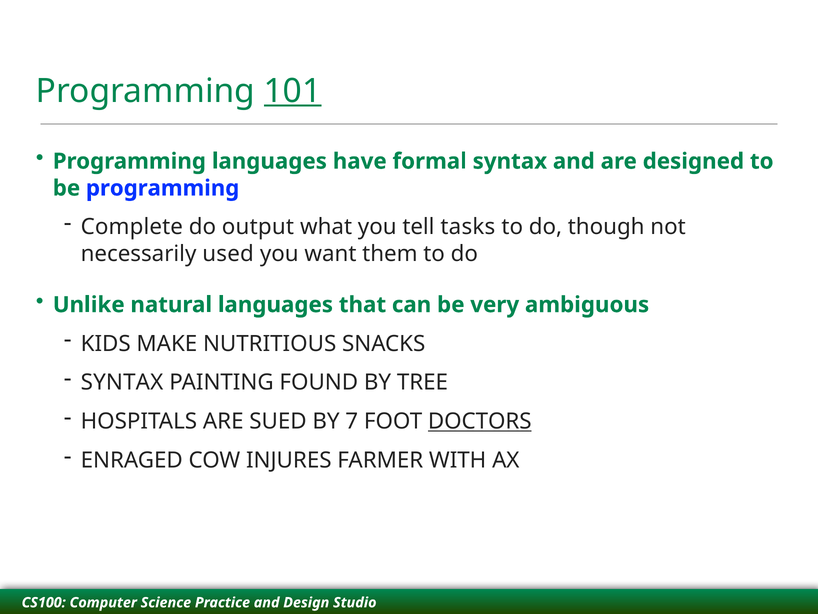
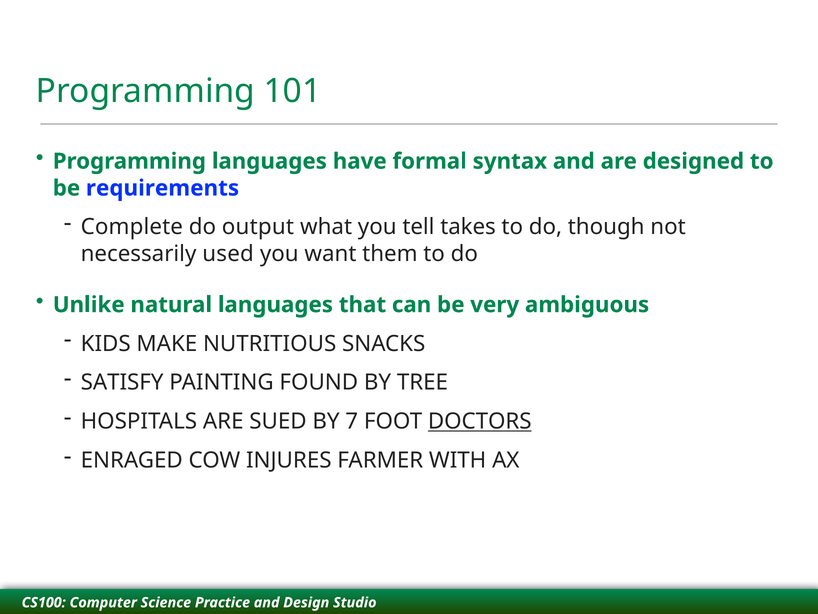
101 underline: present -> none (293, 91)
be programming: programming -> requirements (163, 188)
tasks: tasks -> takes (468, 227)
SYNTAX: SYNTAX -> SATISFY (122, 382)
